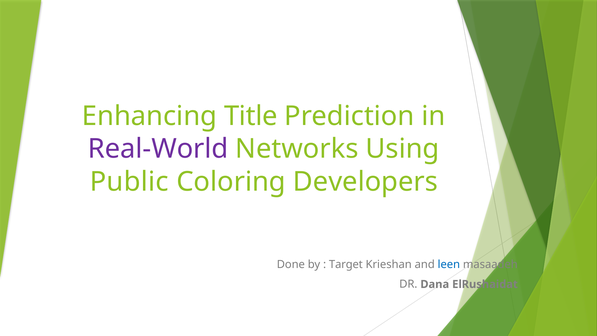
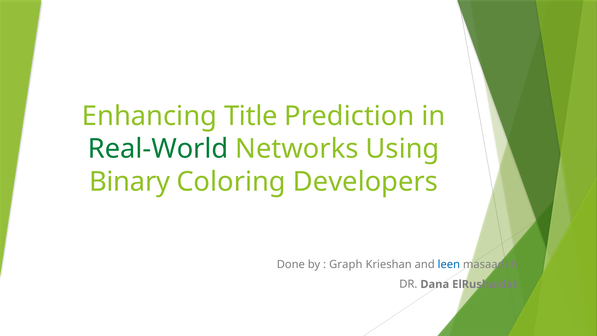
Real-World colour: purple -> green (158, 149)
Public: Public -> Binary (129, 182)
Target: Target -> Graph (346, 264)
